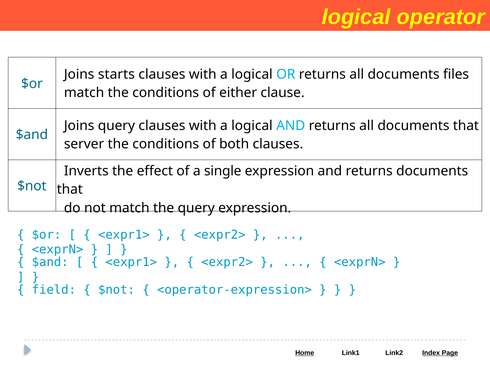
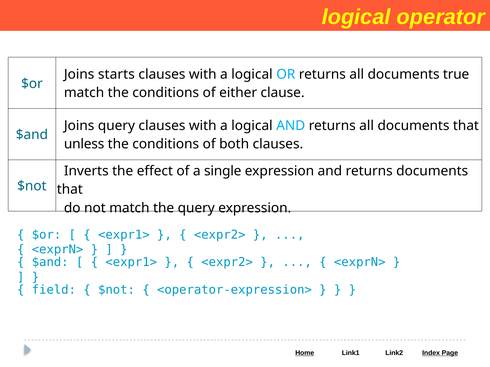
files: files -> true (456, 74)
server: server -> unless (84, 144)
